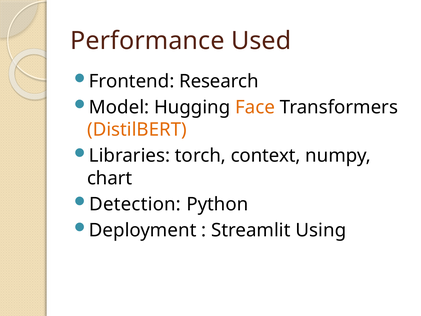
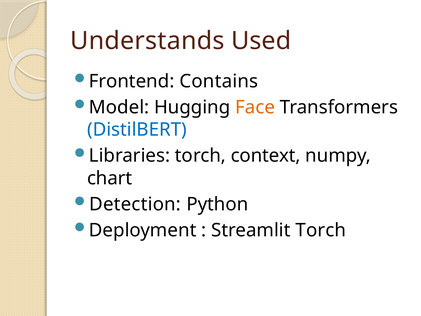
Performance: Performance -> Understands (147, 41)
Research: Research -> Contains (219, 81)
DistilBERT colour: orange -> blue (137, 130)
Streamlit Using: Using -> Torch (321, 230)
